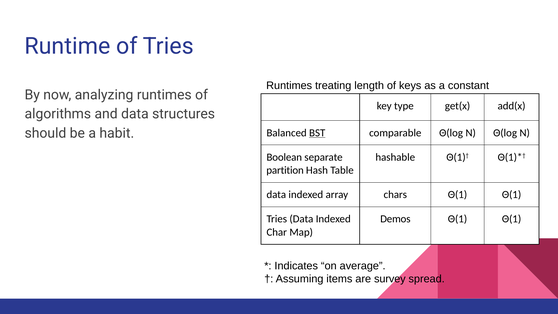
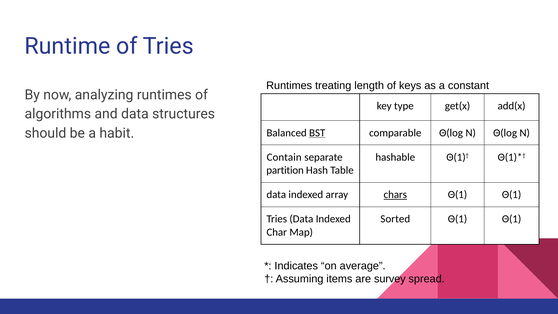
Boolean: Boolean -> Contain (284, 157)
chars underline: none -> present (395, 195)
Demos: Demos -> Sorted (395, 219)
